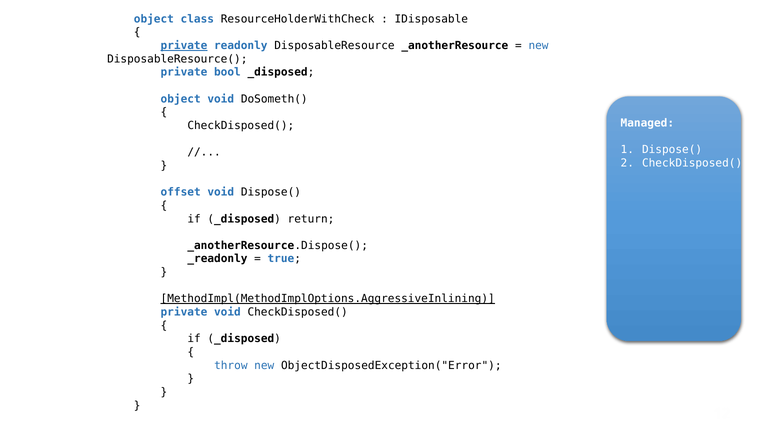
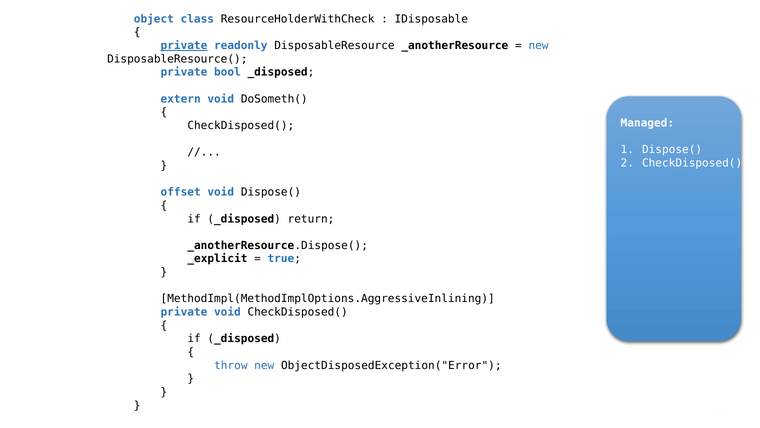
object: object -> extern (181, 99)
_readonly: _readonly -> _explicit (217, 259)
MethodImpl(MethodImplOptions.AggressiveInlining underline: present -> none (328, 298)
